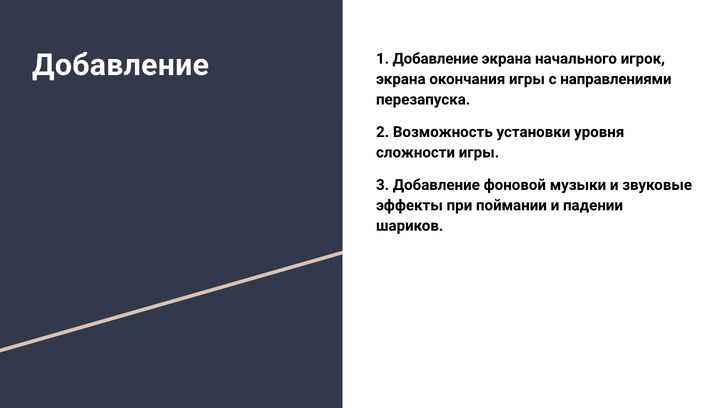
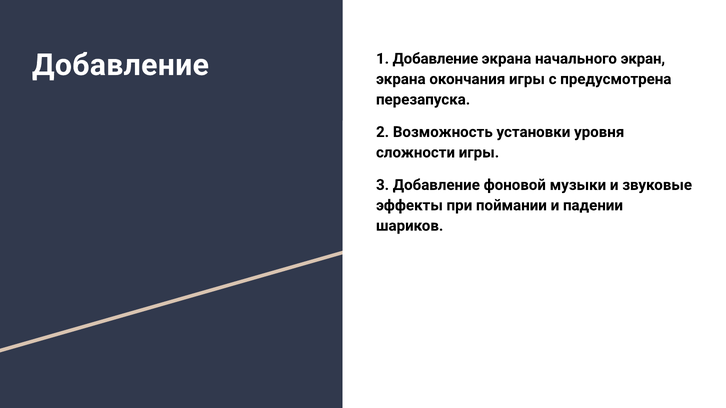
игрок: игрок -> экран (643, 59)
направлениями: направлениями -> предусмотрена (616, 79)
